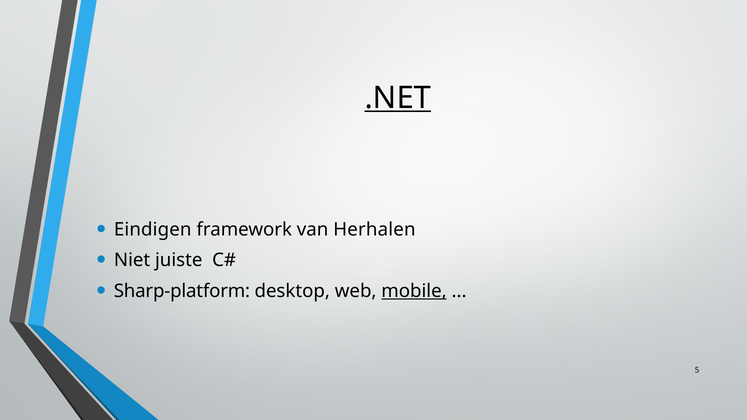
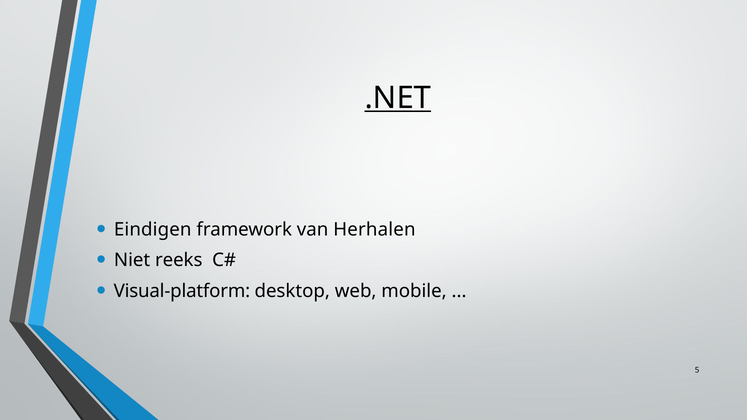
juiste: juiste -> reeks (179, 260)
Sharp-platform: Sharp-platform -> Visual-platform (182, 291)
mobile underline: present -> none (414, 291)
